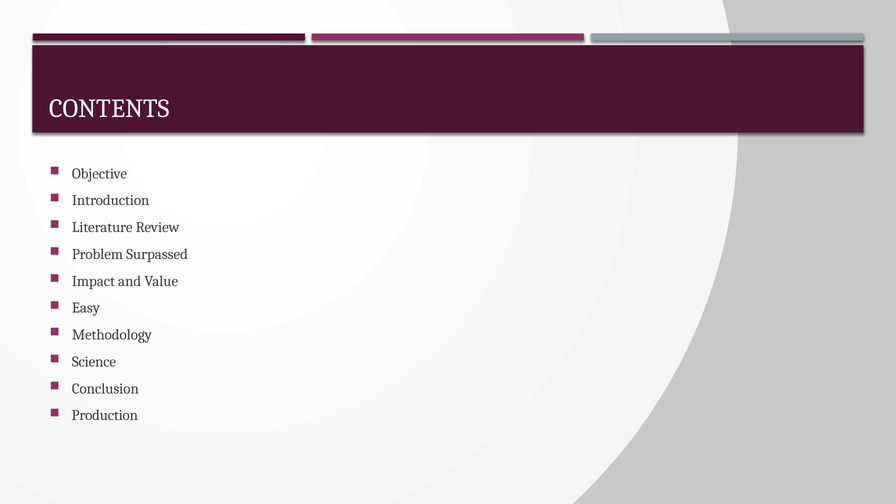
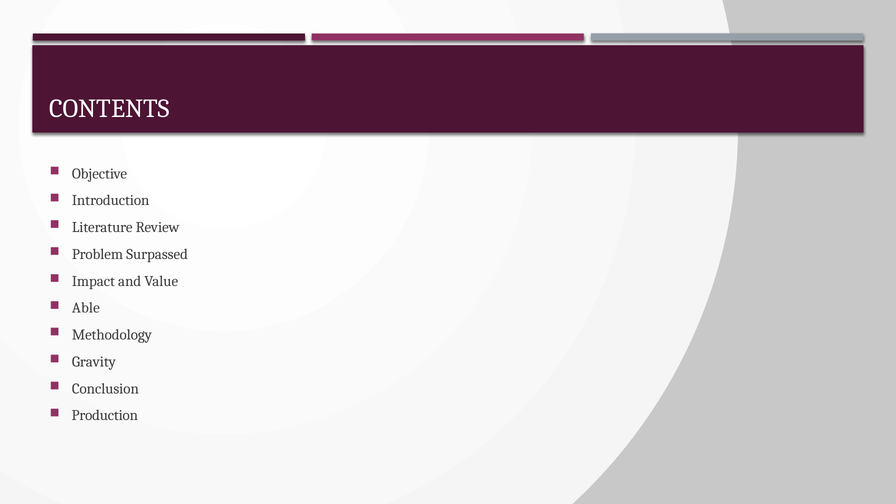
Easy: Easy -> Able (86, 308)
Science: Science -> Gravity (94, 362)
